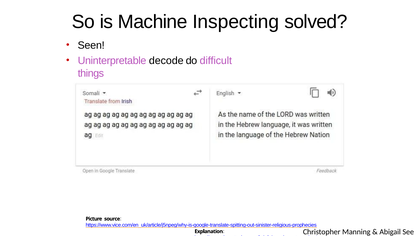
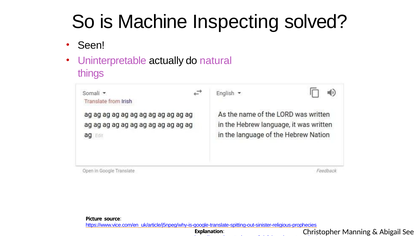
decode: decode -> actually (166, 61)
difficult: difficult -> natural (216, 61)
